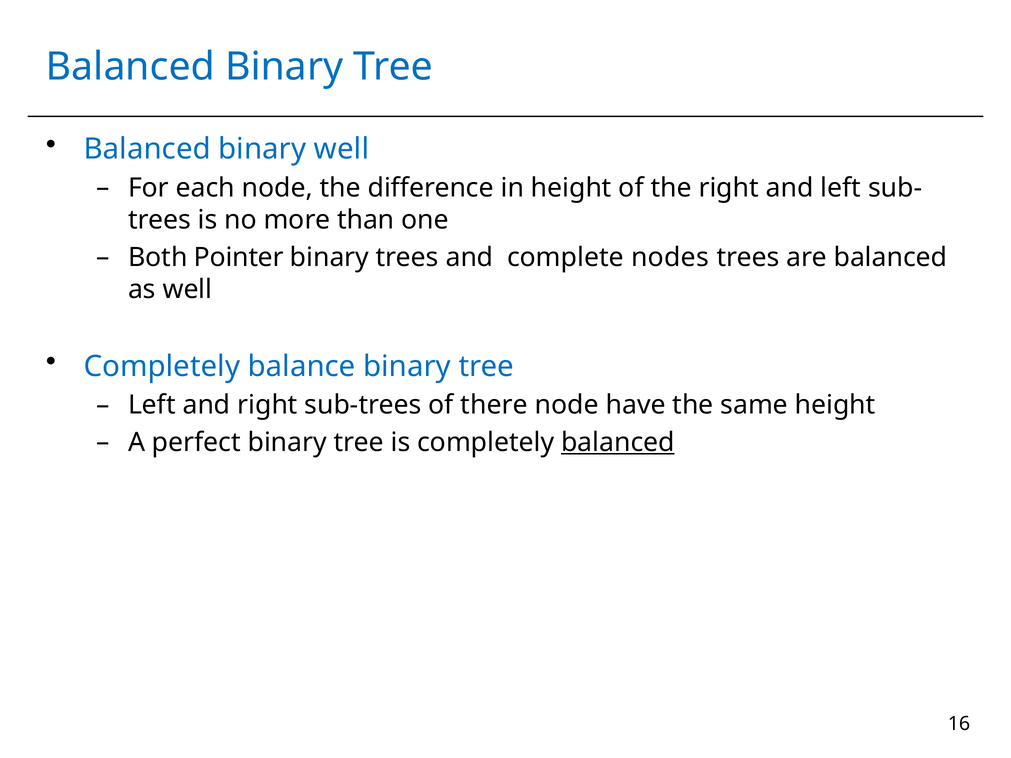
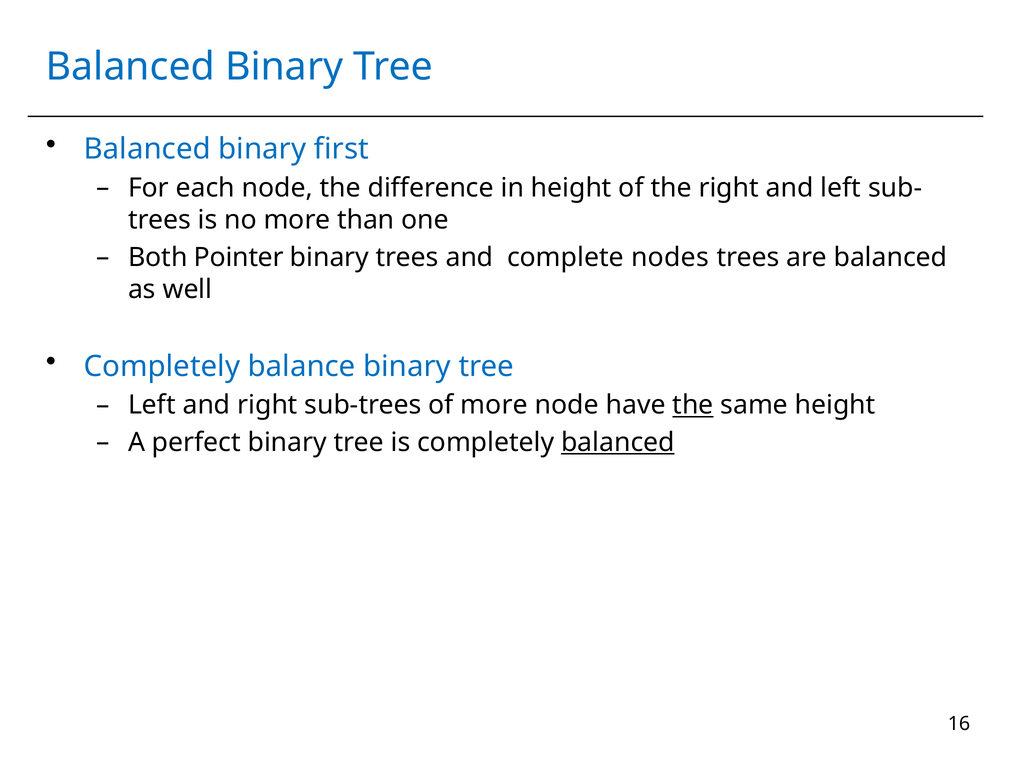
binary well: well -> first (341, 149)
of there: there -> more (494, 405)
the underline: none -> present (693, 405)
